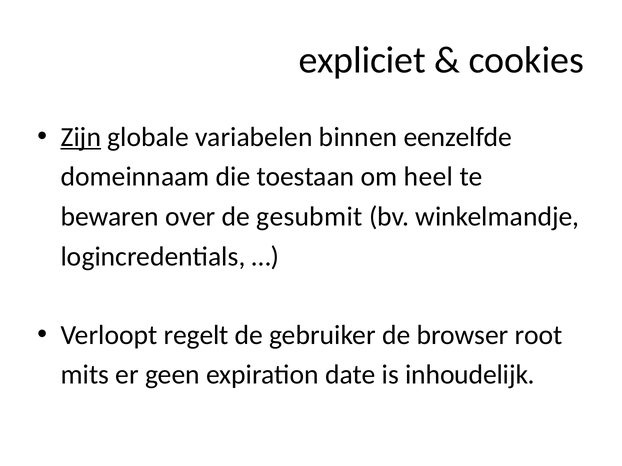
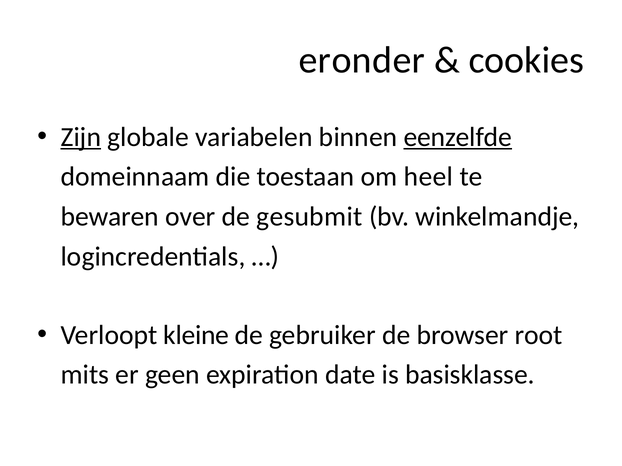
expliciet: expliciet -> eronder (362, 60)
eenzelfde underline: none -> present (458, 137)
regelt: regelt -> kleine (196, 335)
inhoudelijk: inhoudelijk -> basisklasse (470, 375)
